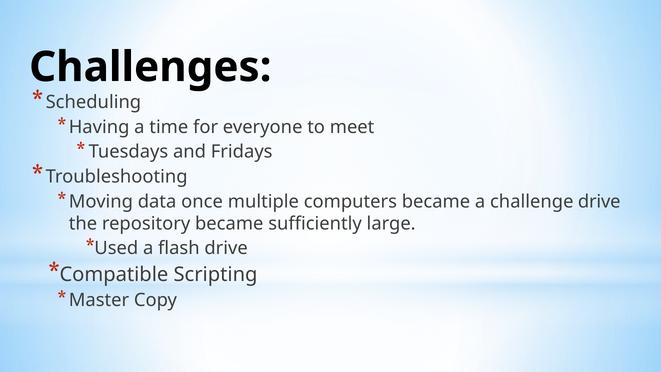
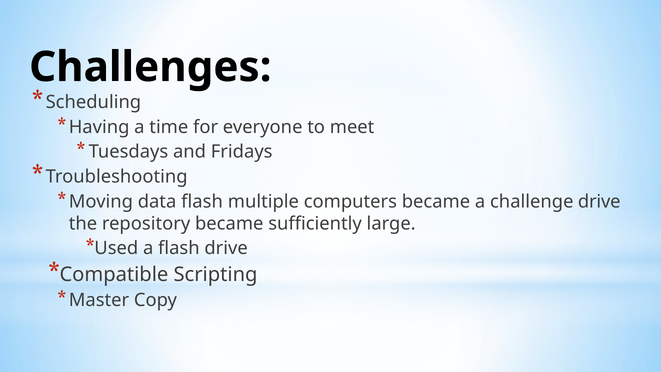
data once: once -> flash (202, 201)
